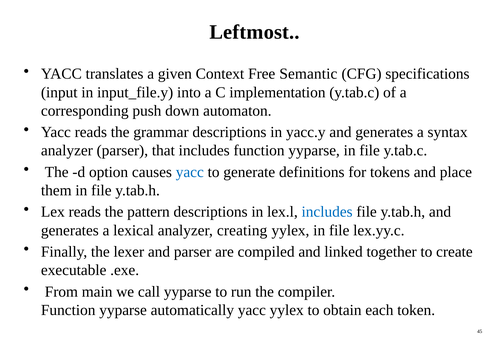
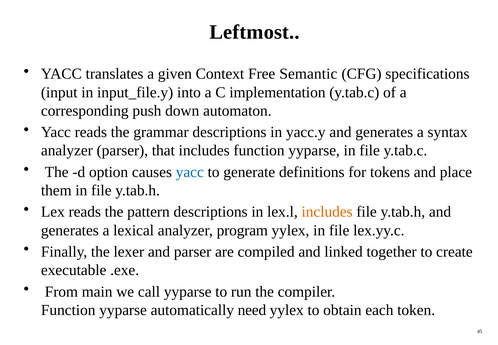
includes colour: blue -> orange (327, 212)
creating: creating -> program (242, 230)
automatically yacc: yacc -> need (252, 310)
